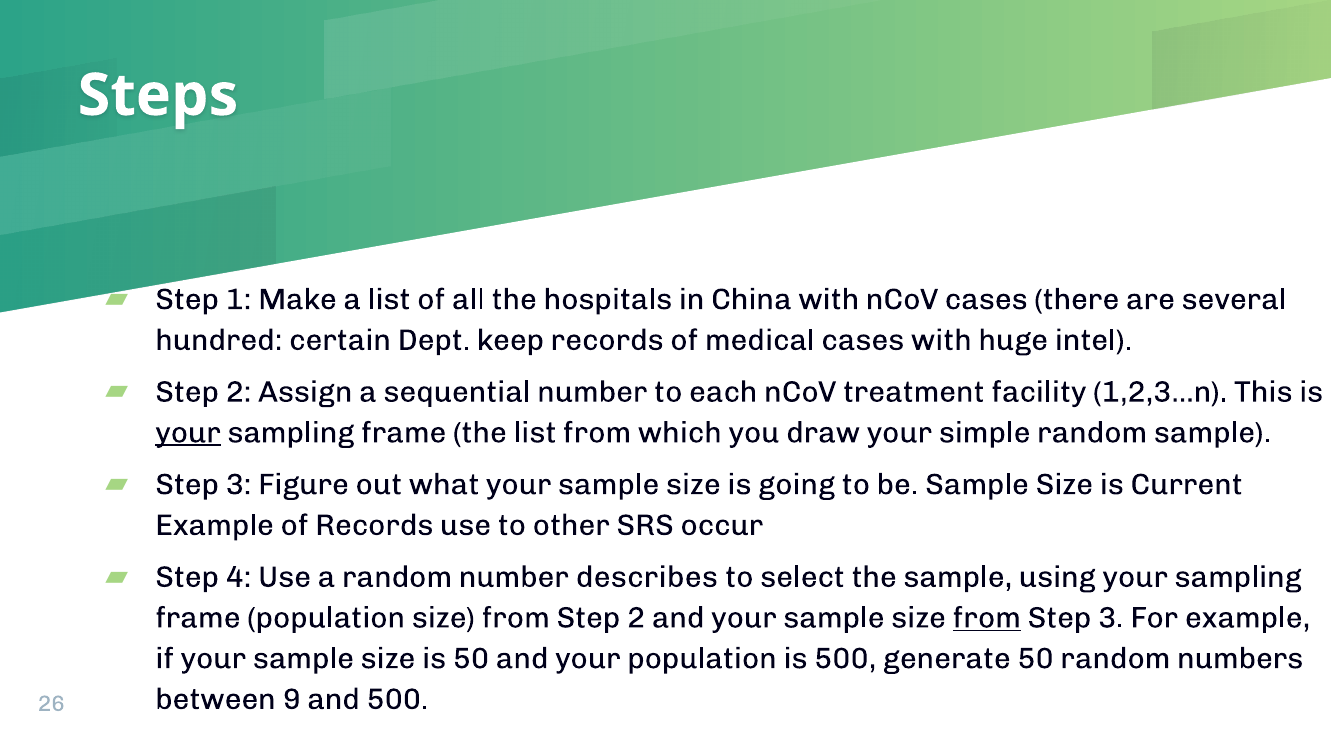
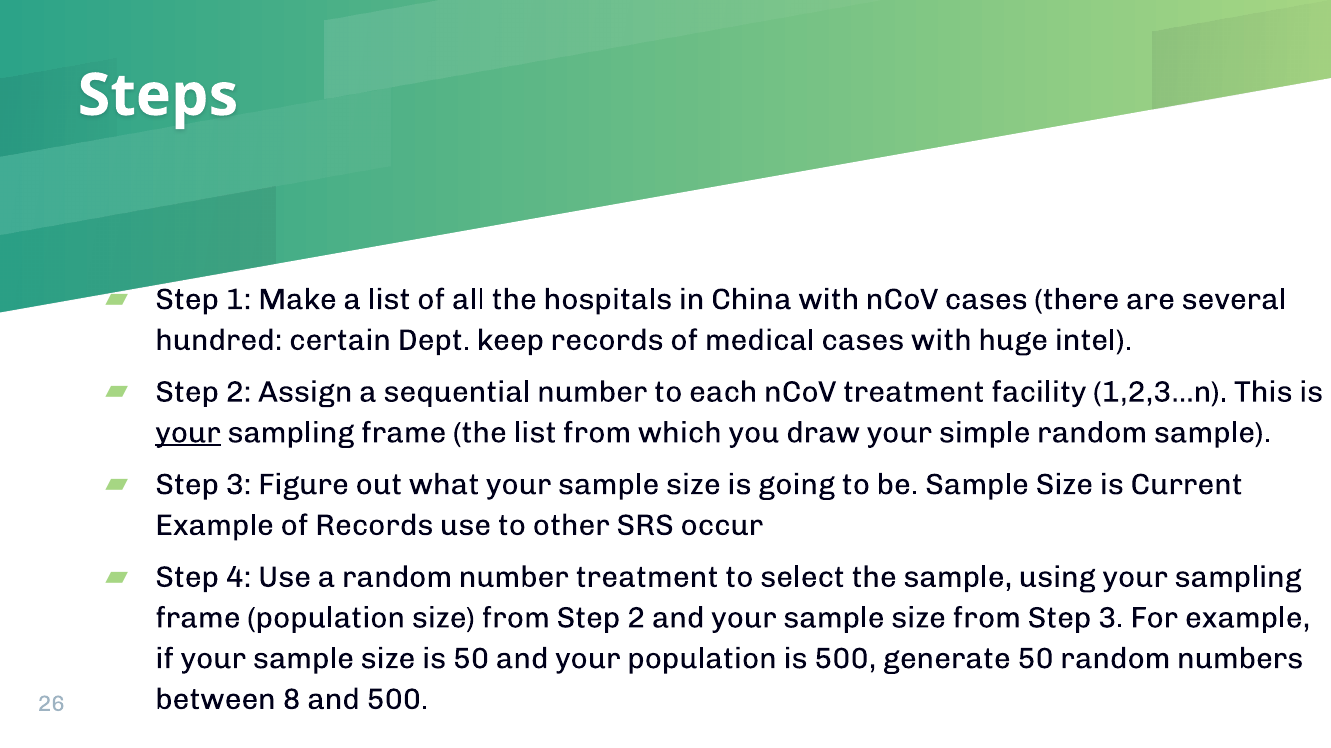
number describes: describes -> treatment (647, 578)
from underline: present -> none (987, 618)
9: 9 -> 8 (292, 700)
